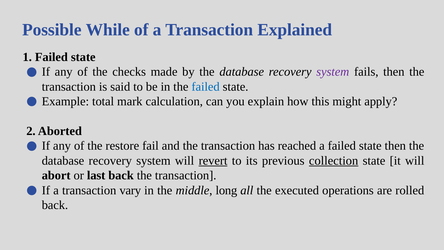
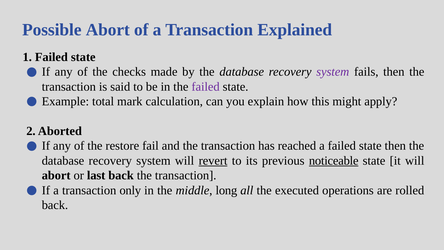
Possible While: While -> Abort (108, 30)
failed colour: blue -> purple (206, 87)
collection: collection -> noticeable (334, 161)
vary: vary -> only (130, 190)
